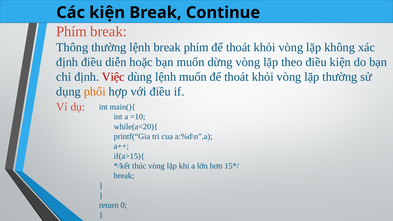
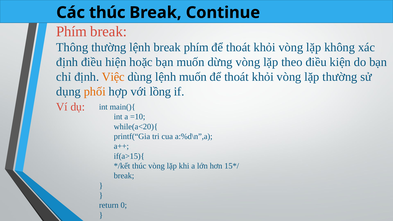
Các kiện: kiện -> thúc (107, 13)
diễn: diễn -> hiện (116, 62)
Việc colour: red -> orange (113, 77)
với điều: điều -> lồng (160, 92)
